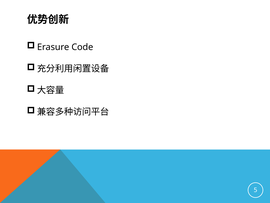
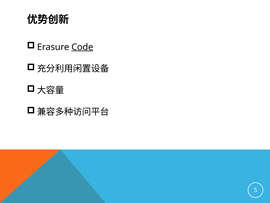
Code underline: none -> present (82, 47)
